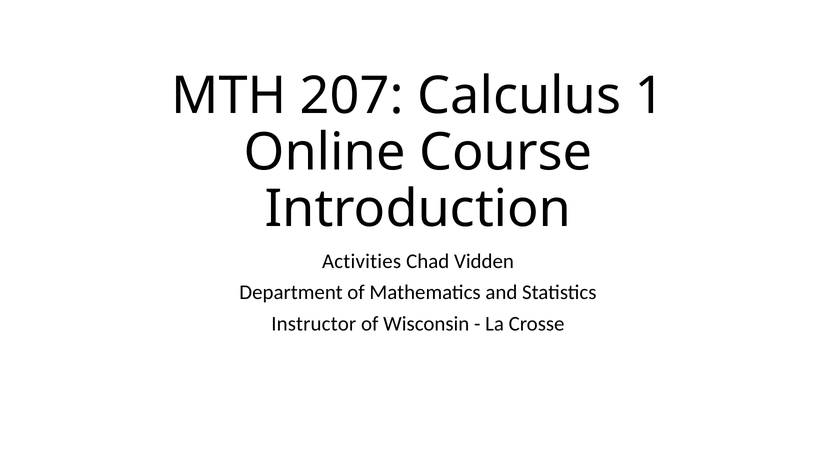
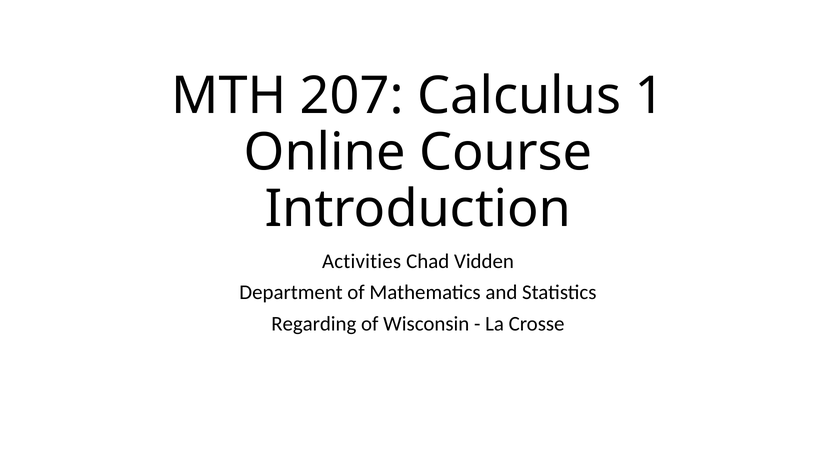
Instructor: Instructor -> Regarding (314, 324)
